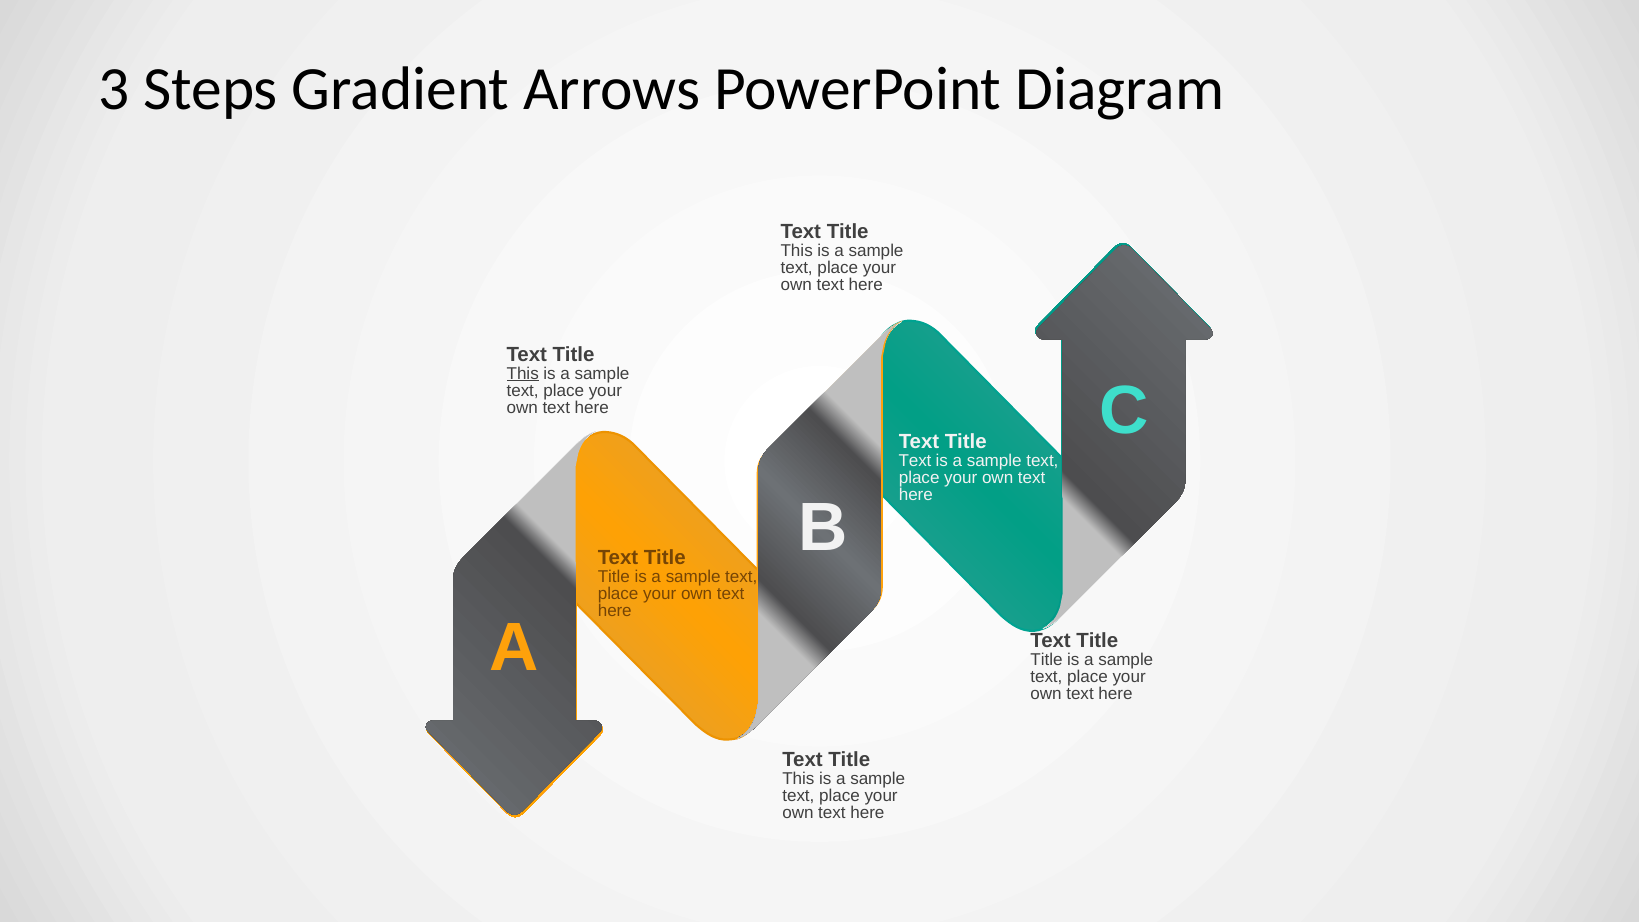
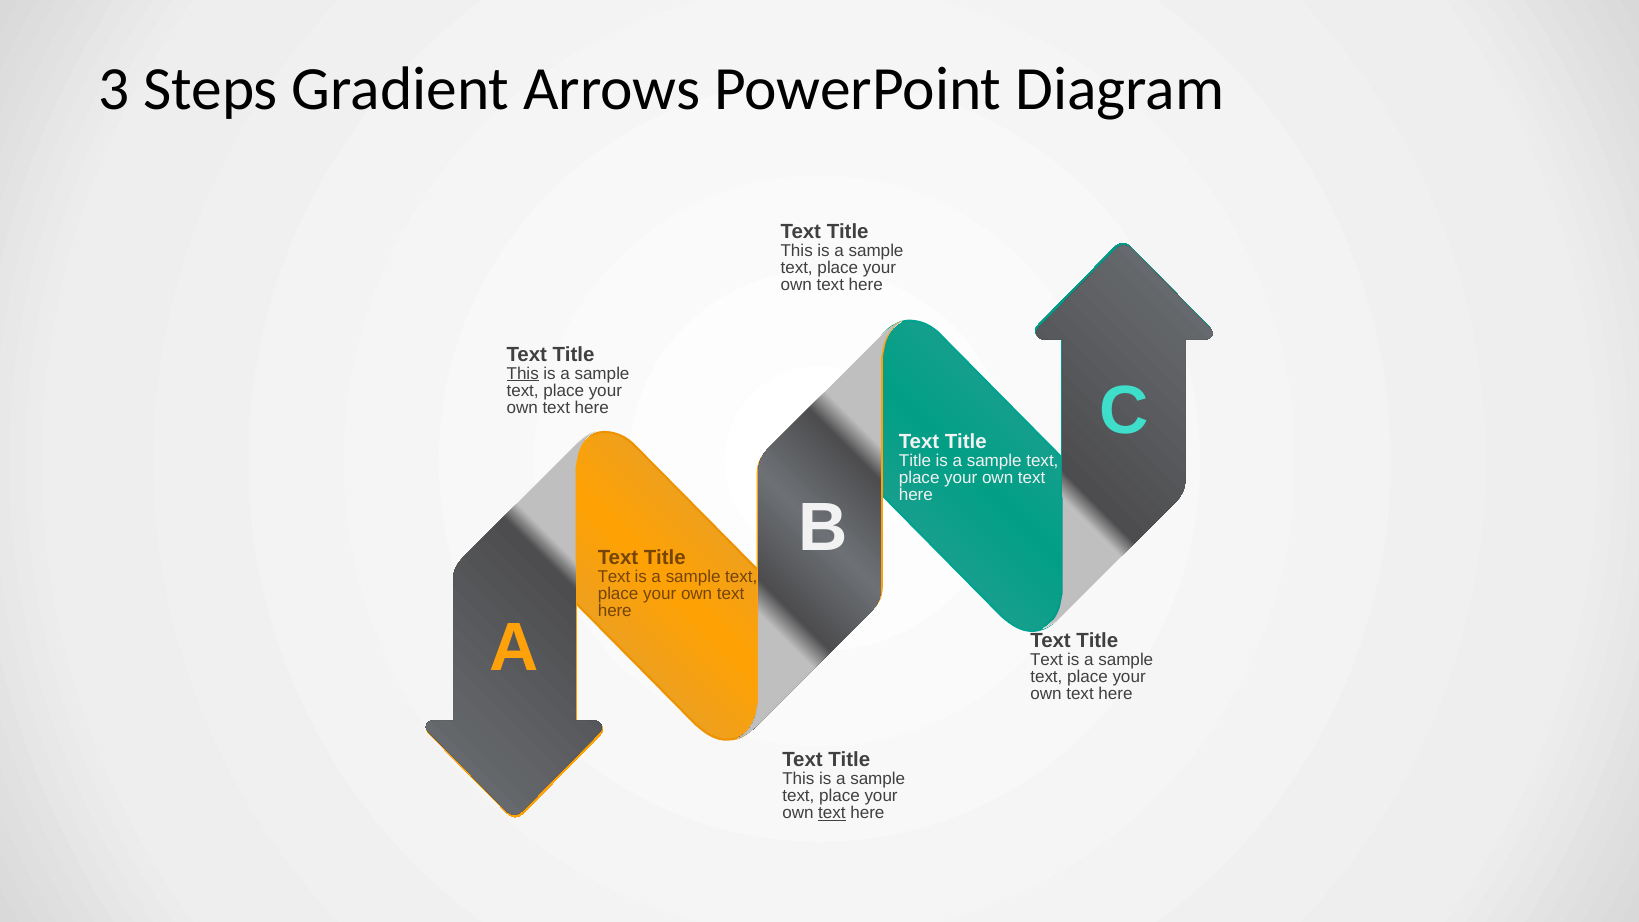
Text: Text -> Title (915, 460)
Title: Title -> Text (614, 577)
Title: Title -> Text (1047, 659)
text underline: none -> present (832, 813)
